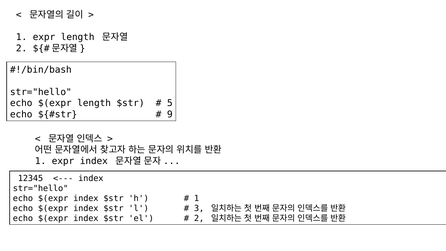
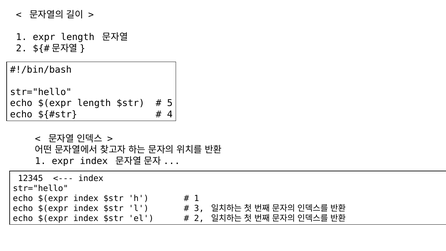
9: 9 -> 4 (170, 114)
